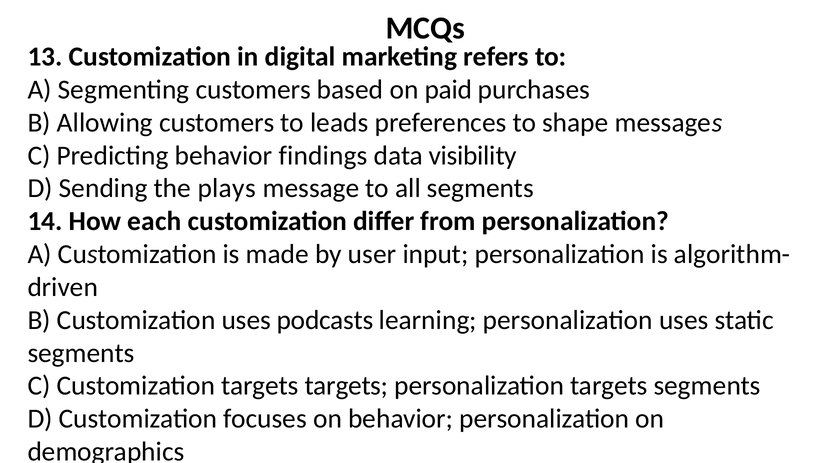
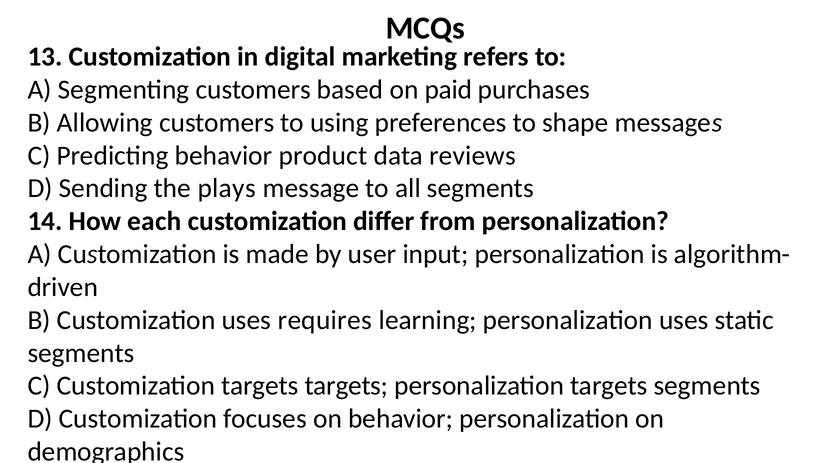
leads: leads -> using (339, 123)
findings: findings -> product (323, 155)
visibility: visibility -> reviews (473, 155)
podcasts: podcasts -> requires (325, 320)
